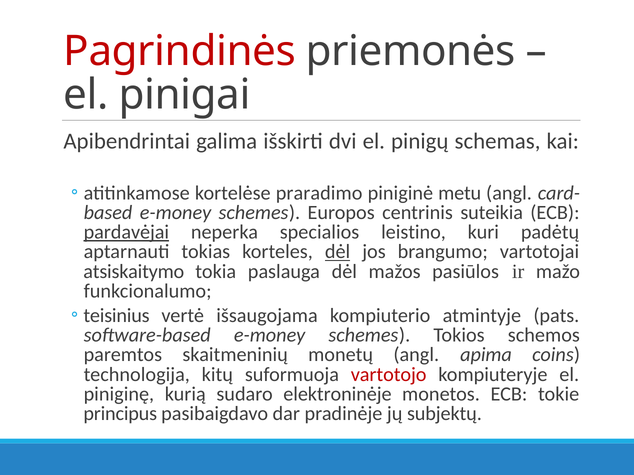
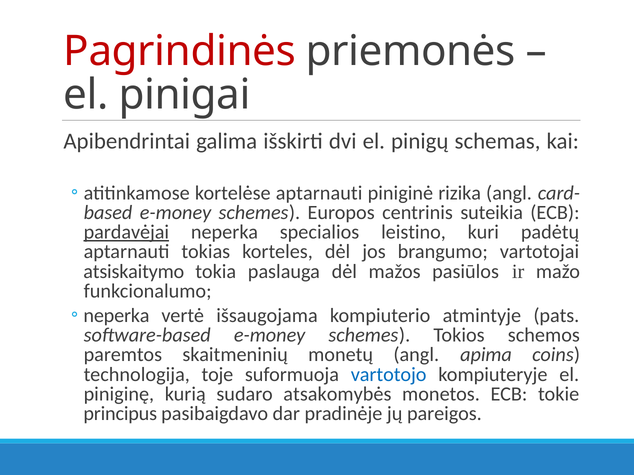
kortelėse praradimo: praradimo -> aptarnauti (319, 193)
metu: metu -> rizika (460, 193)
dėl underline: present -> none (338, 252)
teisinius: teisinius -> neperka (116, 316)
kitų: kitų -> toje (217, 375)
vartotojo colour: red -> blue (389, 375)
elektroninėje: elektroninėje -> atsakomybės (337, 394)
subjektų: subjektų -> pareigos (444, 414)
